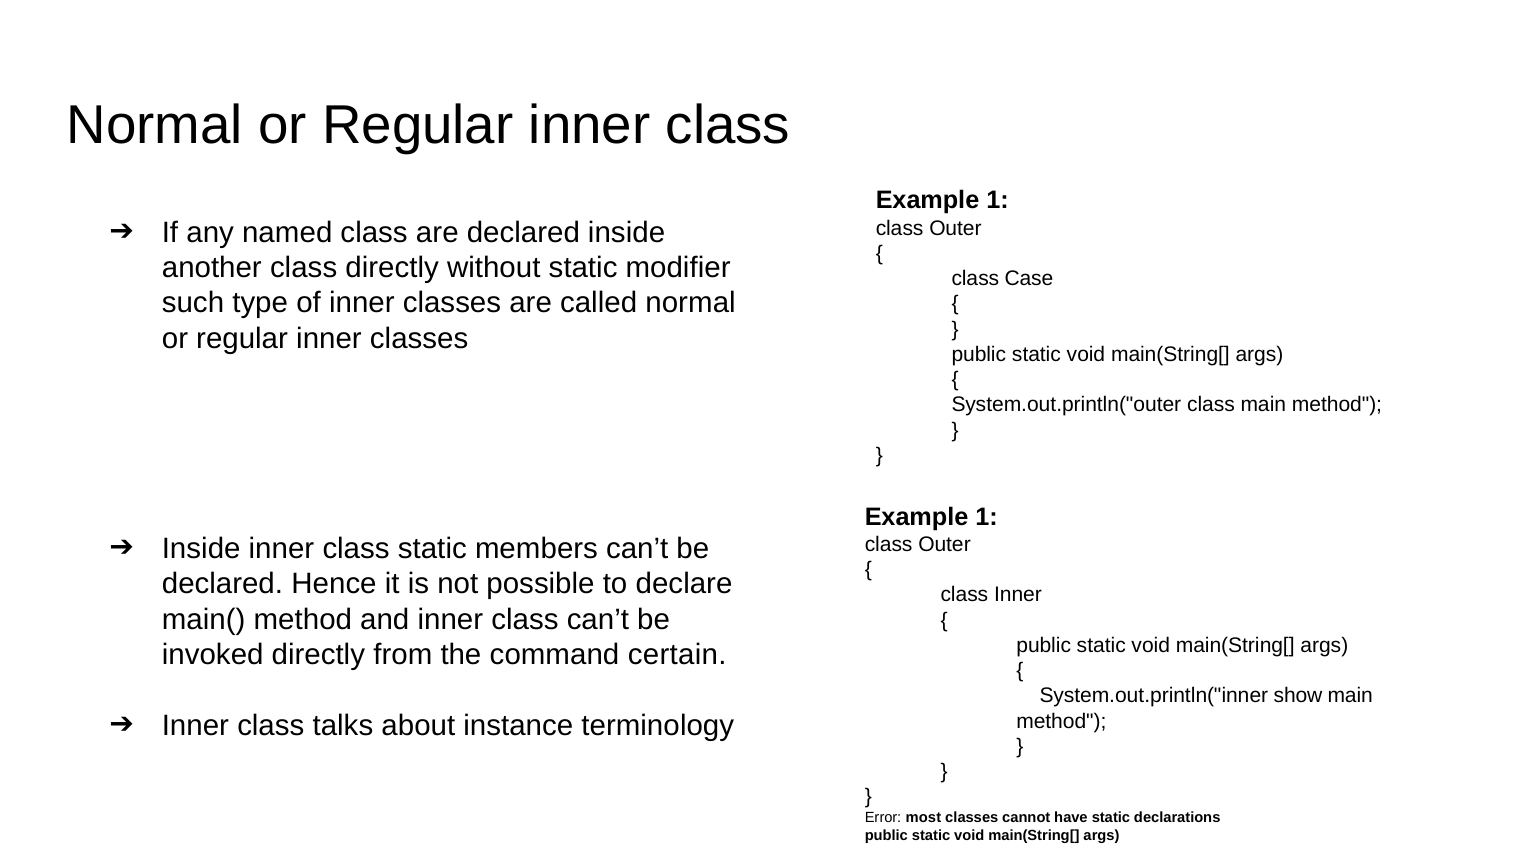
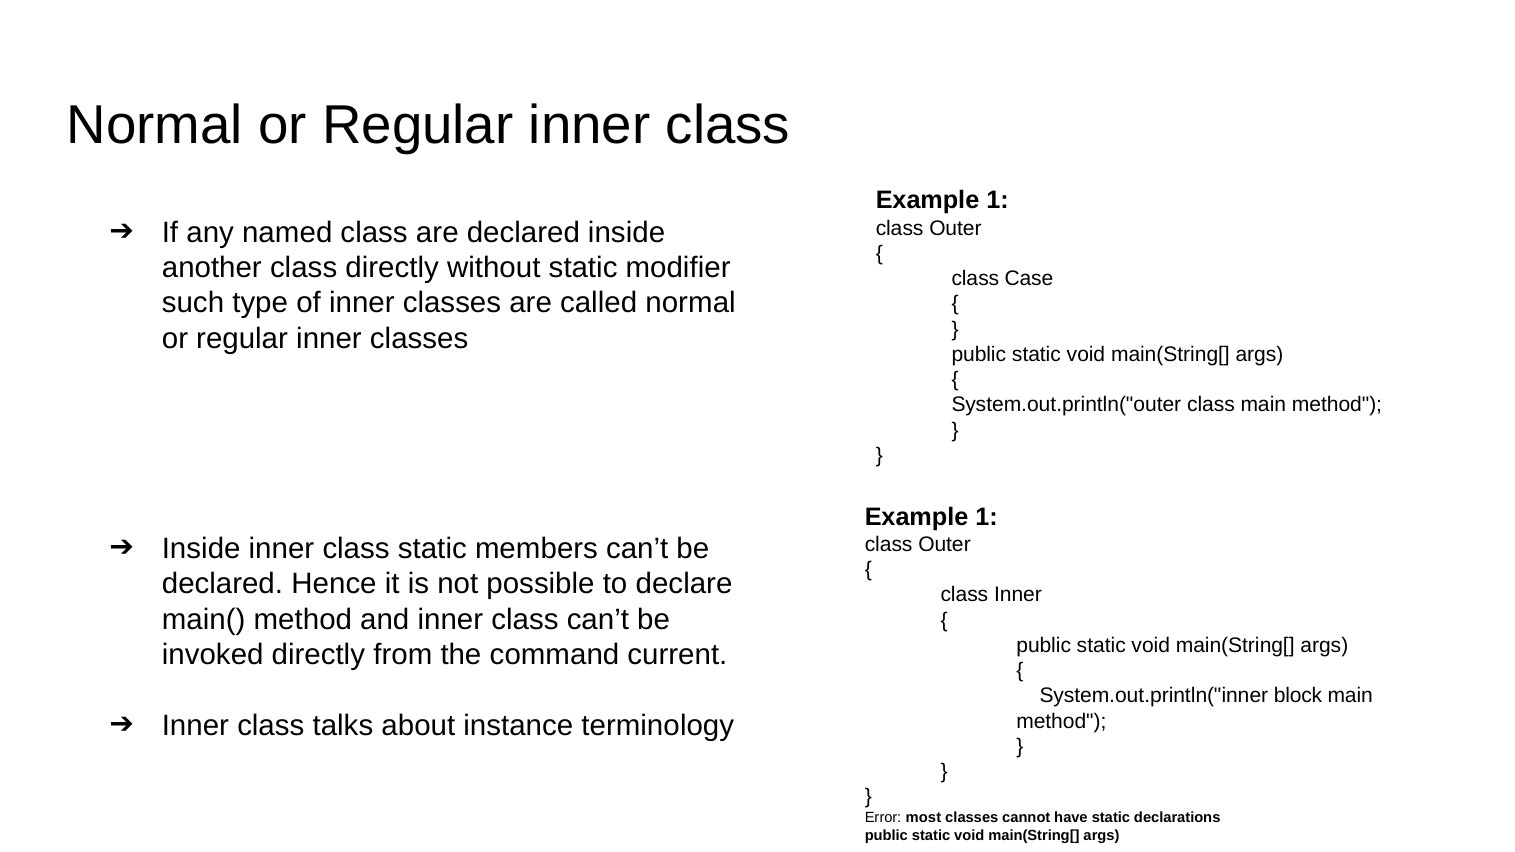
certain: certain -> current (677, 655)
show: show -> block (1298, 696)
